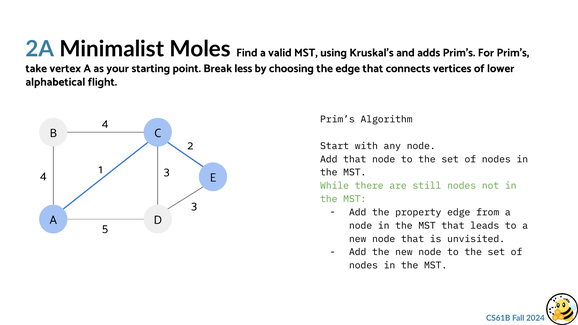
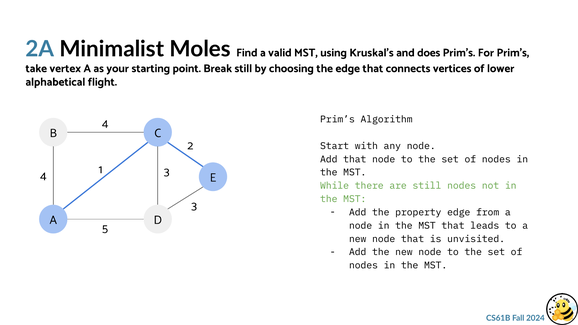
adds: adds -> does (429, 53)
Break less: less -> still (243, 68)
